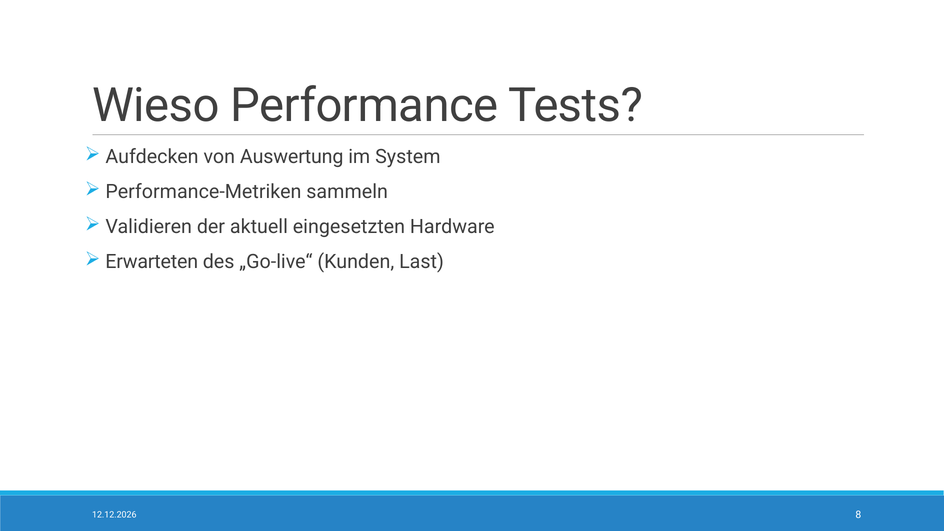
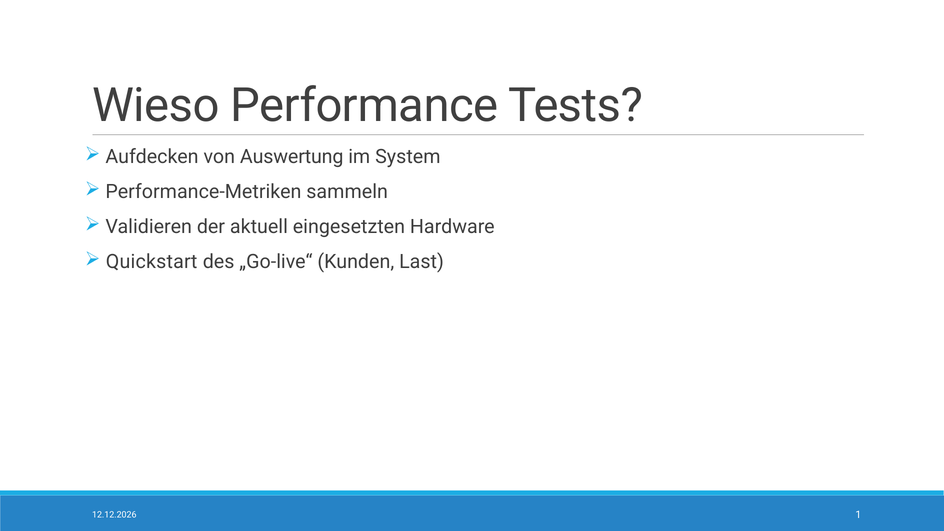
Erwarteten: Erwarteten -> Quickstart (152, 262)
8: 8 -> 1 (858, 515)
